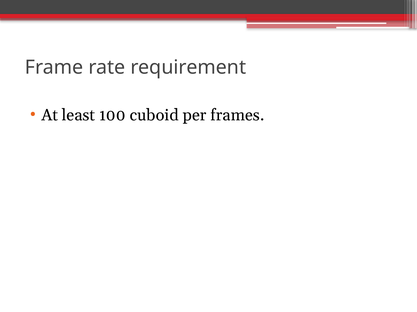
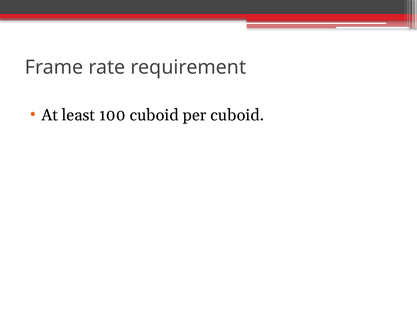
per frames: frames -> cuboid (237, 115)
